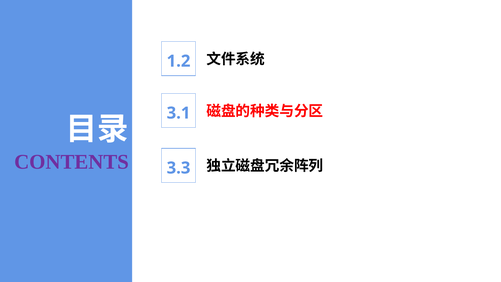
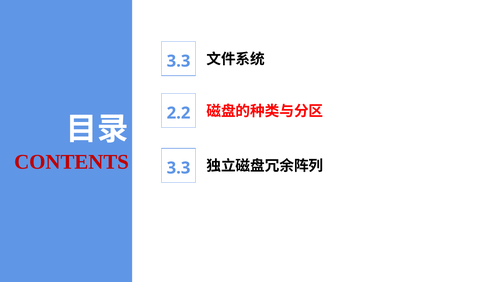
1.2: 1.2 -> 3.3 (179, 61)
3.1: 3.1 -> 2.2 (179, 113)
CONTENTS colour: purple -> red (72, 162)
